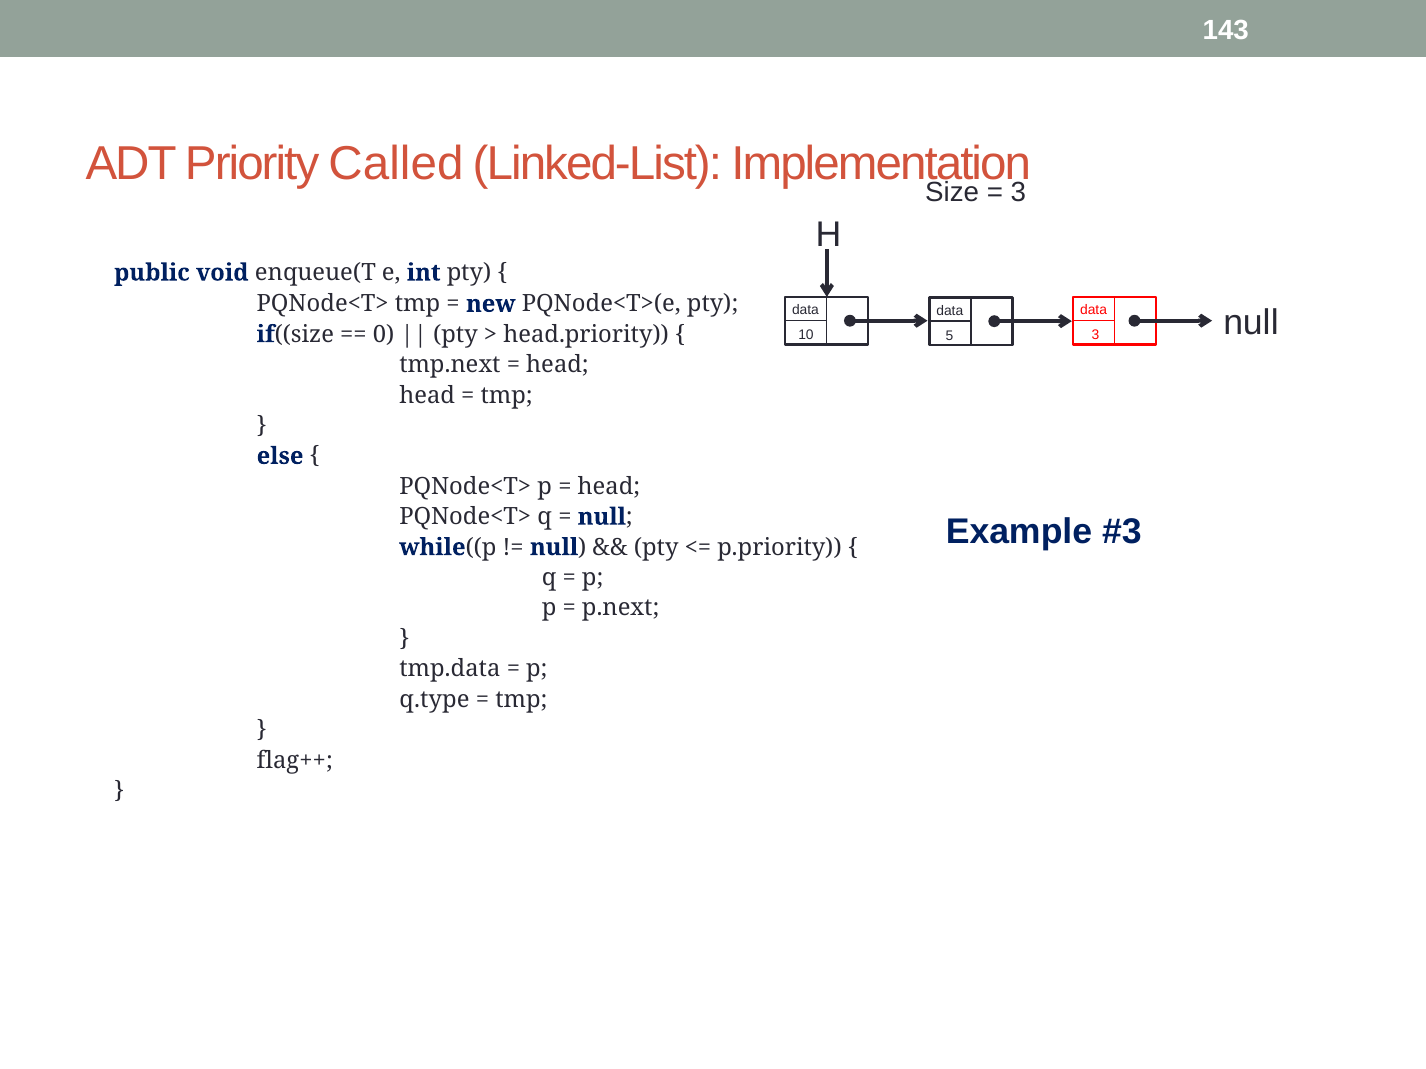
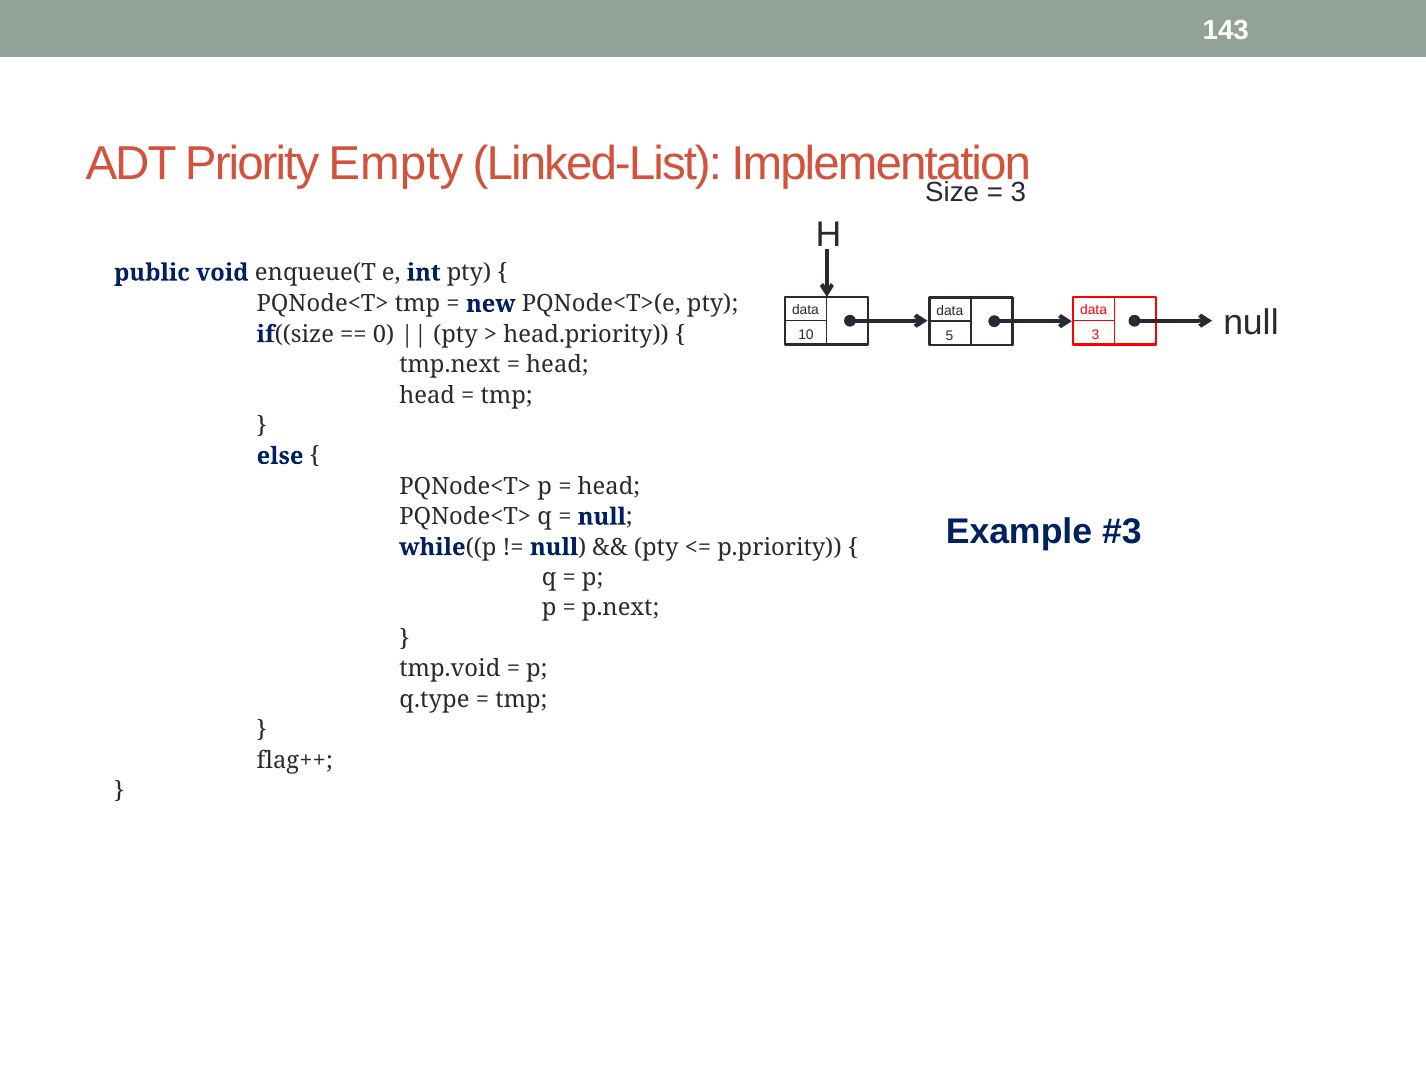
Called: Called -> Empty (396, 164)
tmp.data: tmp.data -> tmp.void (450, 669)
